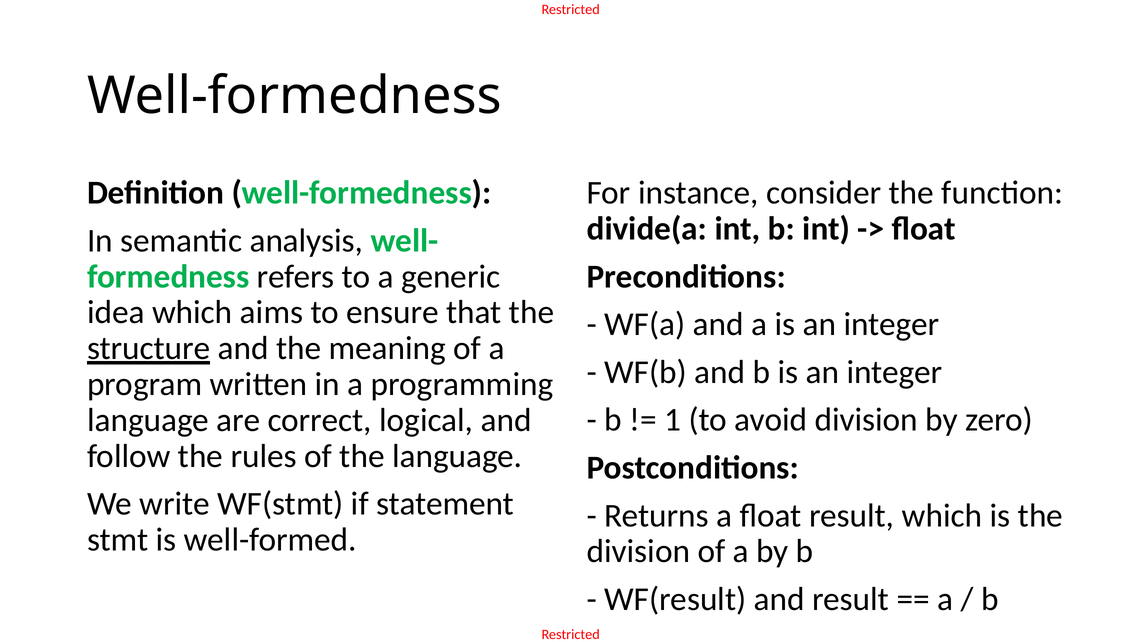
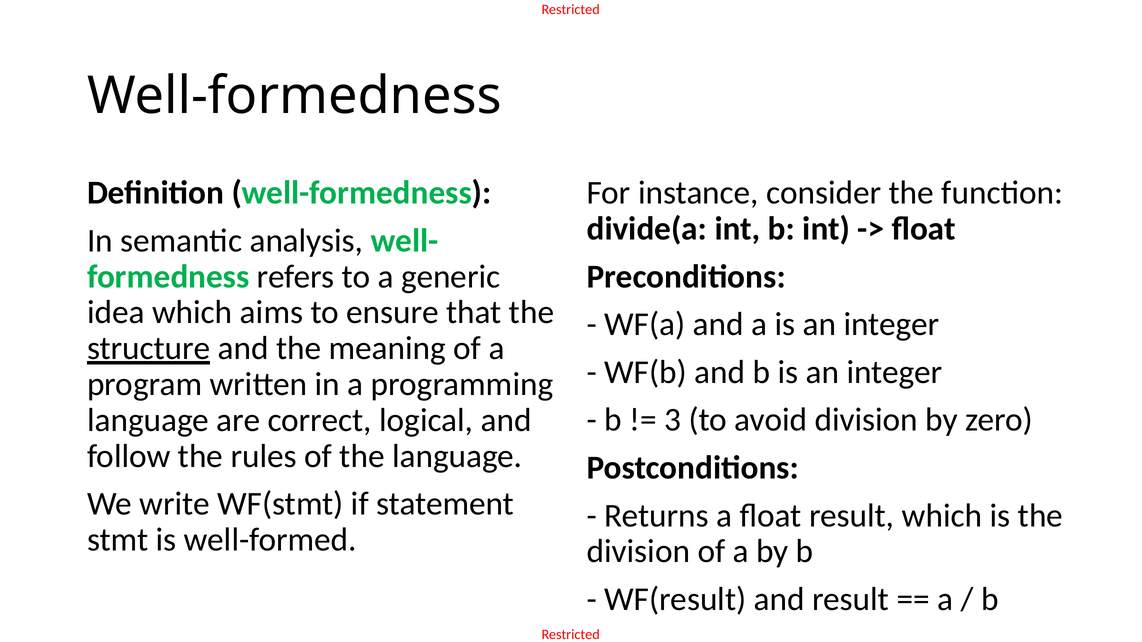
1: 1 -> 3 (673, 420)
